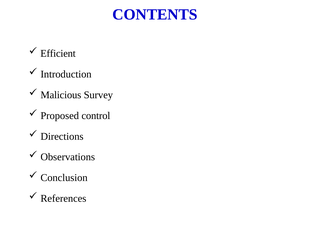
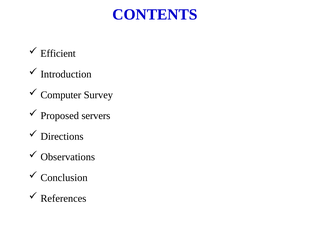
Malicious: Malicious -> Computer (61, 95)
control: control -> servers (96, 115)
